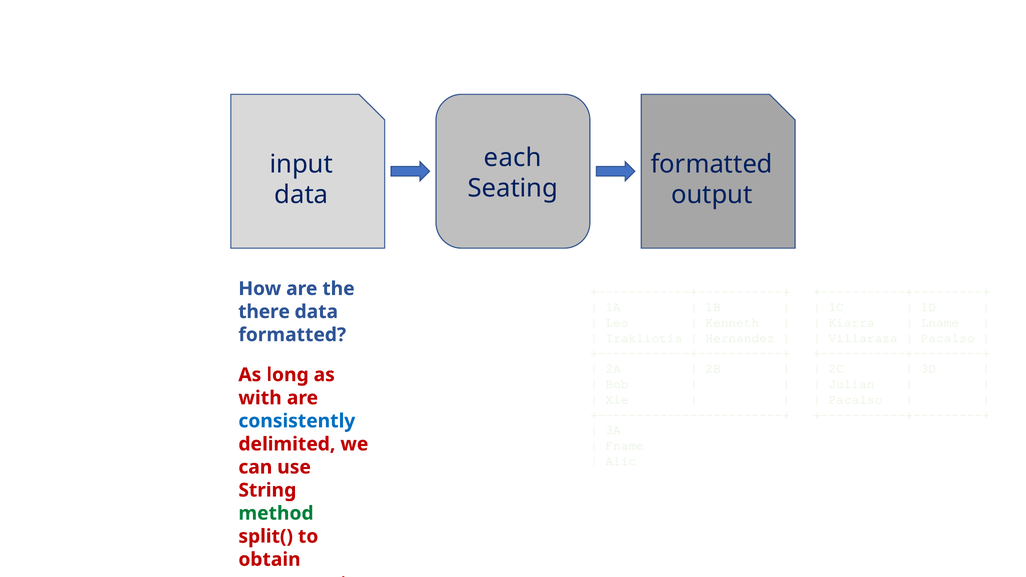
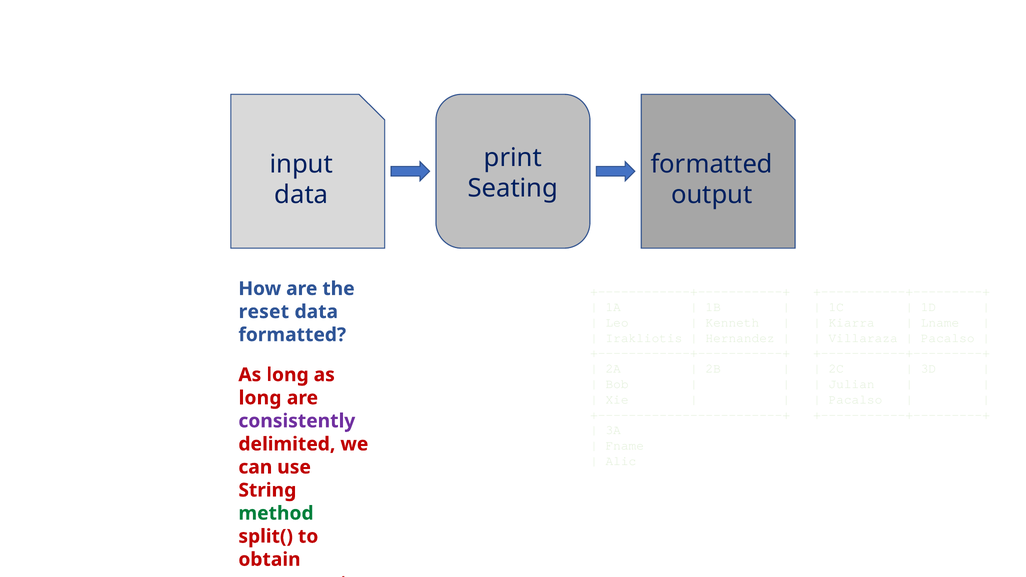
each: each -> print (513, 158)
there: there -> reset (264, 312)
with: with -> long (260, 398)
consistently colour: blue -> purple (297, 421)
